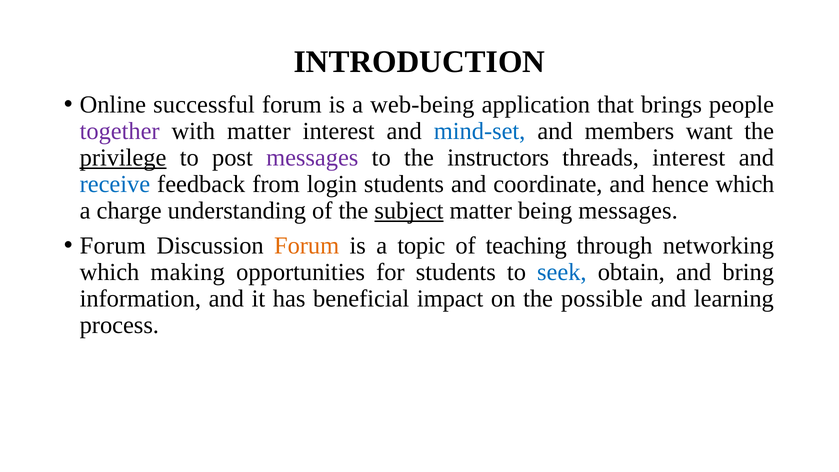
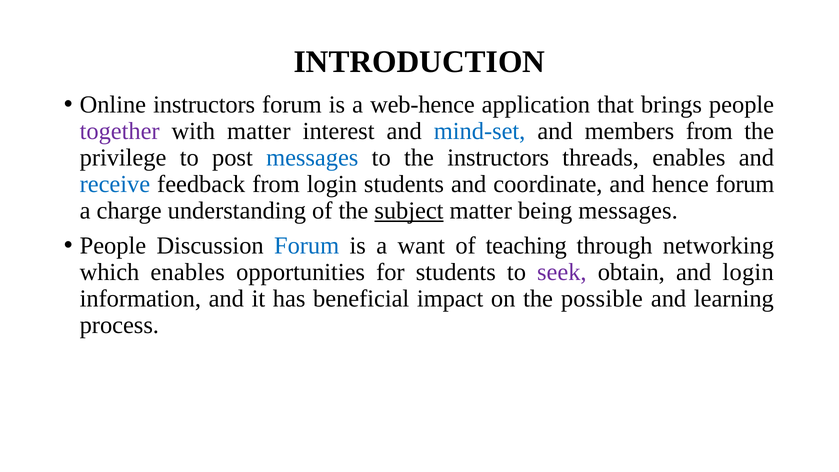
Online successful: successful -> instructors (204, 105)
web-being: web-being -> web-hence (422, 105)
members want: want -> from (709, 131)
privilege underline: present -> none (123, 158)
messages colour: purple -> blue (312, 158)
threads interest: interest -> enables (689, 158)
hence which: which -> forum (745, 184)
Forum: Forum -> People (113, 246)
Forum colour: orange -> blue (307, 246)
topic: topic -> want (421, 246)
which making: making -> enables (188, 272)
seek colour: blue -> purple (562, 272)
and bring: bring -> login (748, 272)
